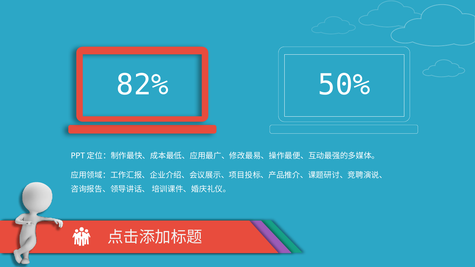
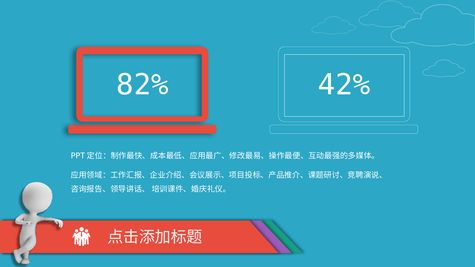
50%: 50% -> 42% (344, 85)
